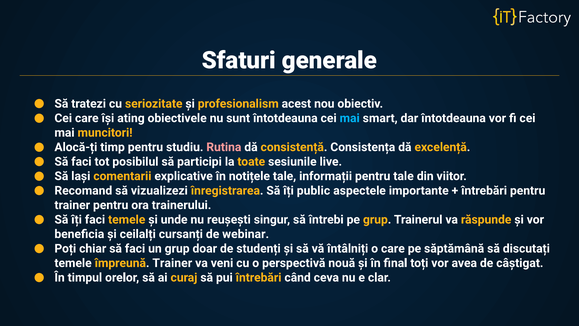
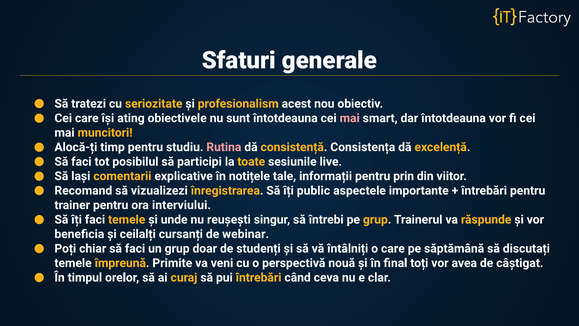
mai colour: light blue -> pink (350, 118)
pentru tale: tale -> prin (404, 176)
trainerului: trainerului -> interviului (181, 205)
împreună Trainer: Trainer -> Primite (172, 263)
